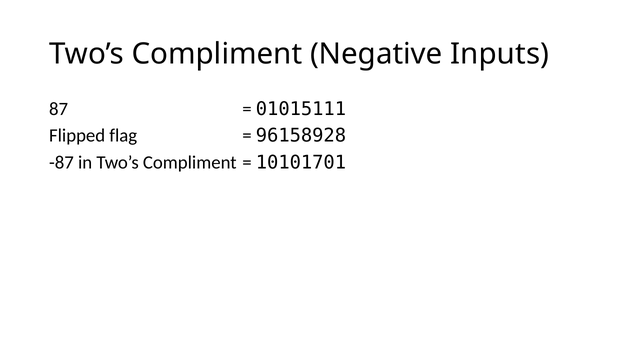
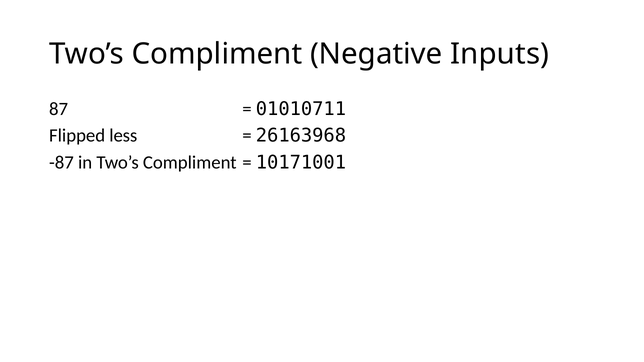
01015111: 01015111 -> 01010711 (301, 109)
flag: flag -> less (123, 136)
96158928: 96158928 -> 26163968 (301, 136)
10101701: 10101701 -> 10171001 (301, 163)
